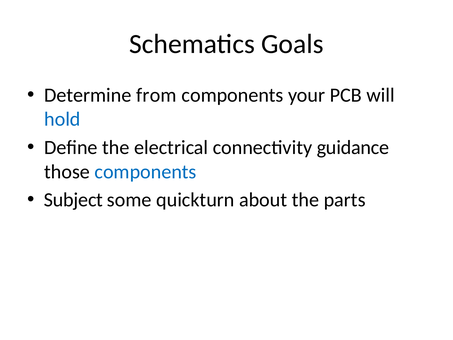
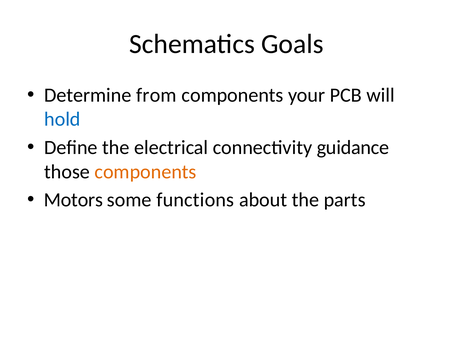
components colour: blue -> orange (146, 172)
Subject: Subject -> Motors (73, 200)
quickturn: quickturn -> functions (195, 200)
